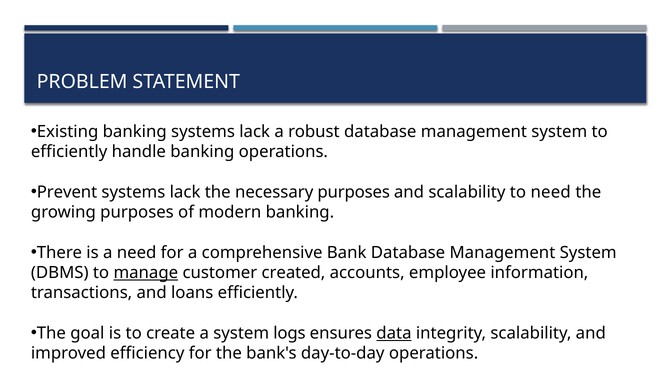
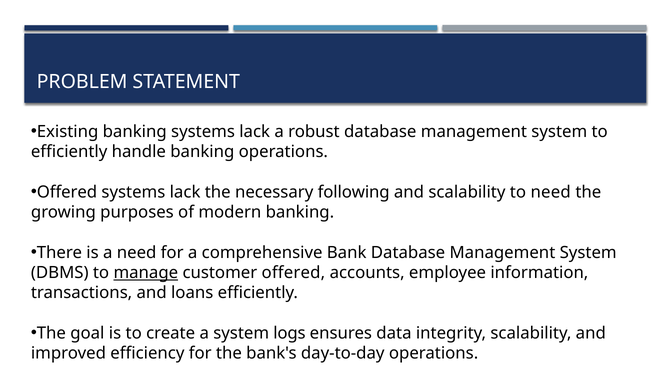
Prevent: Prevent -> Offered (67, 192)
necessary purposes: purposes -> following (354, 192)
customer created: created -> offered (293, 272)
data underline: present -> none (394, 333)
